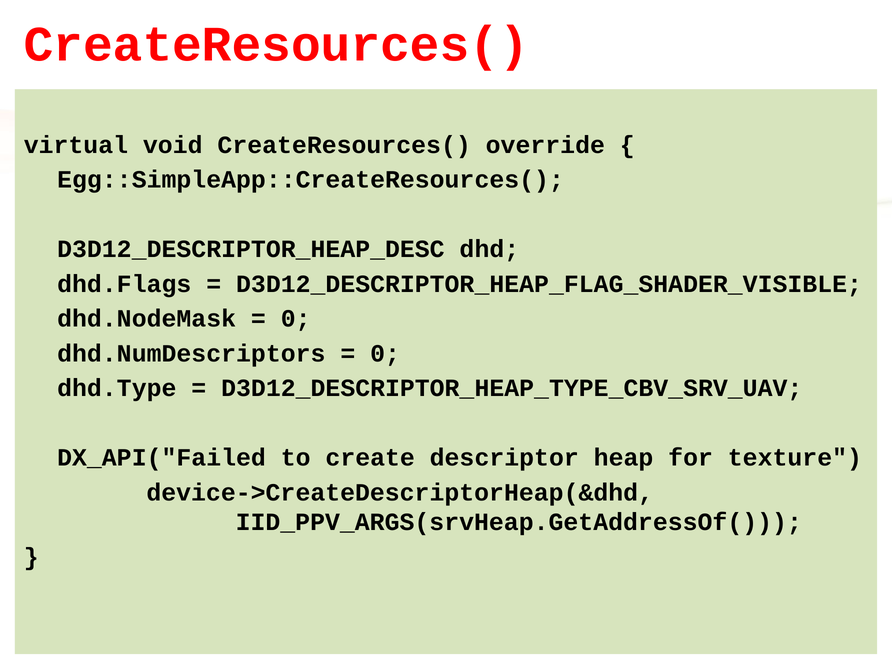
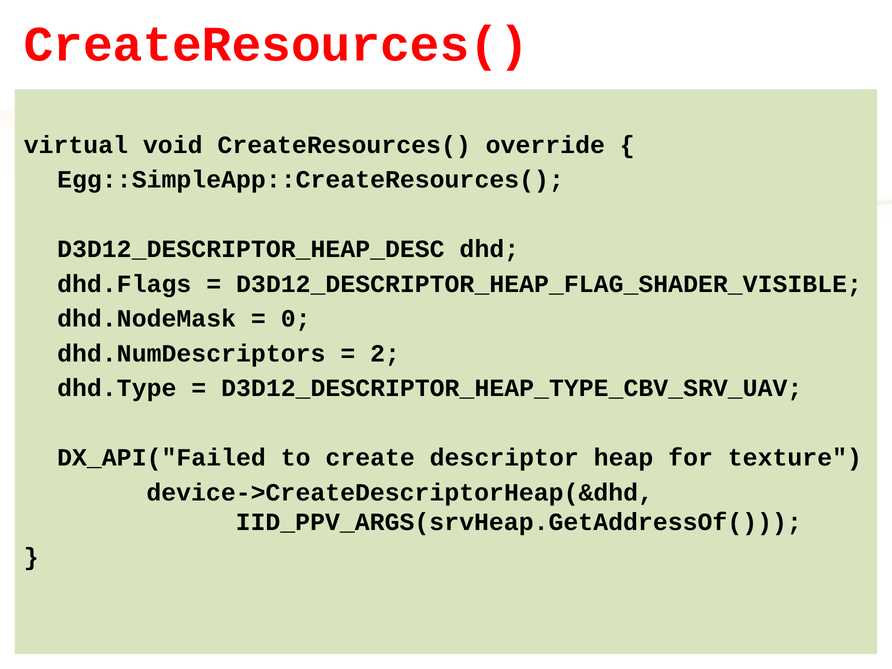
0: 0 -> 2 (385, 353)
